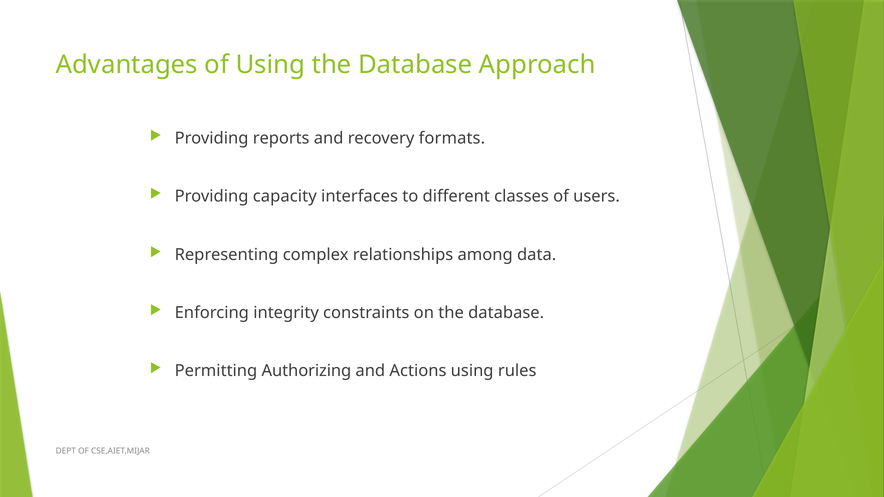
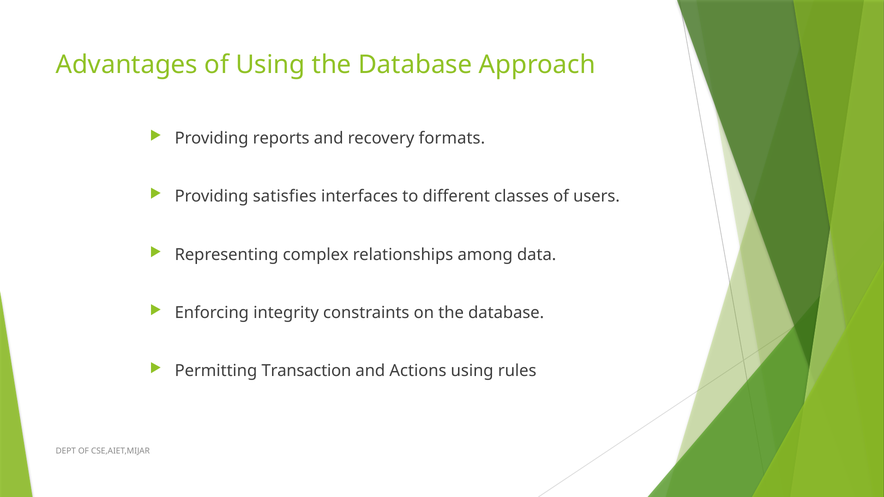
capacity: capacity -> satisfies (285, 197)
Authorizing: Authorizing -> Transaction (306, 371)
